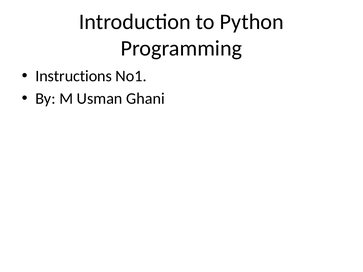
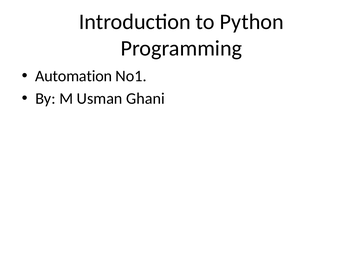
Instructions: Instructions -> Automation (74, 76)
